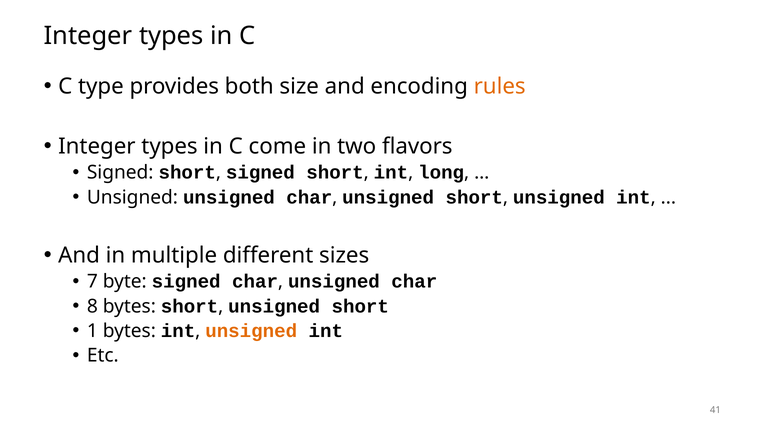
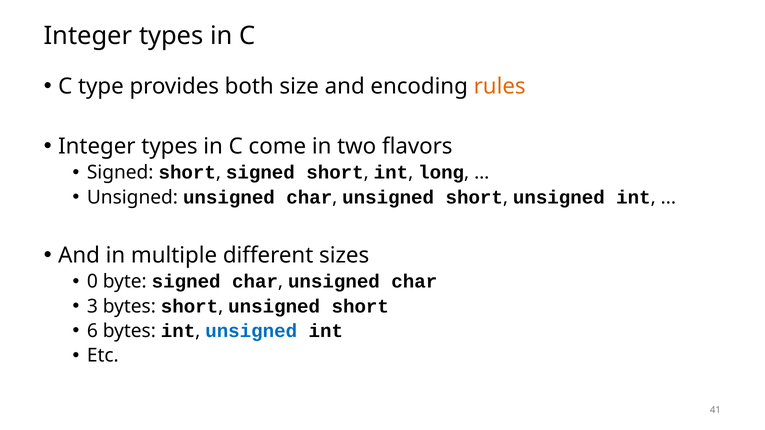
7: 7 -> 0 (92, 282)
8: 8 -> 3 (92, 307)
1: 1 -> 6 (92, 331)
unsigned colour: orange -> blue (251, 331)
